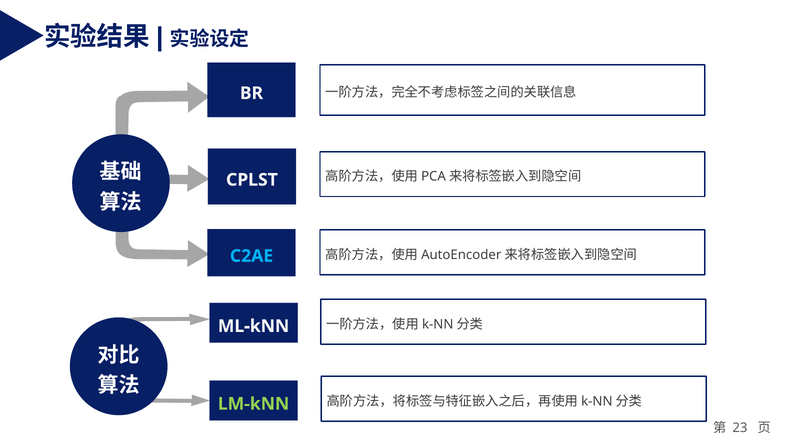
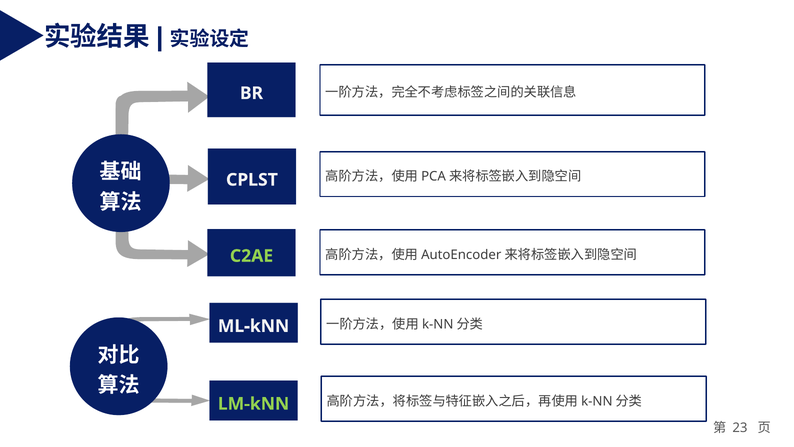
C2AE colour: light blue -> light green (252, 256)
